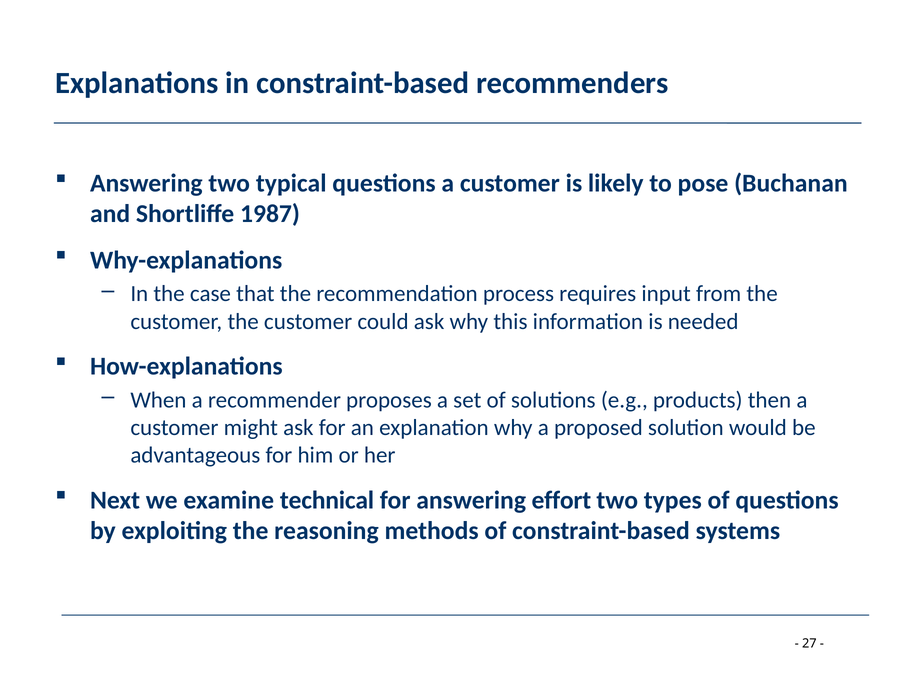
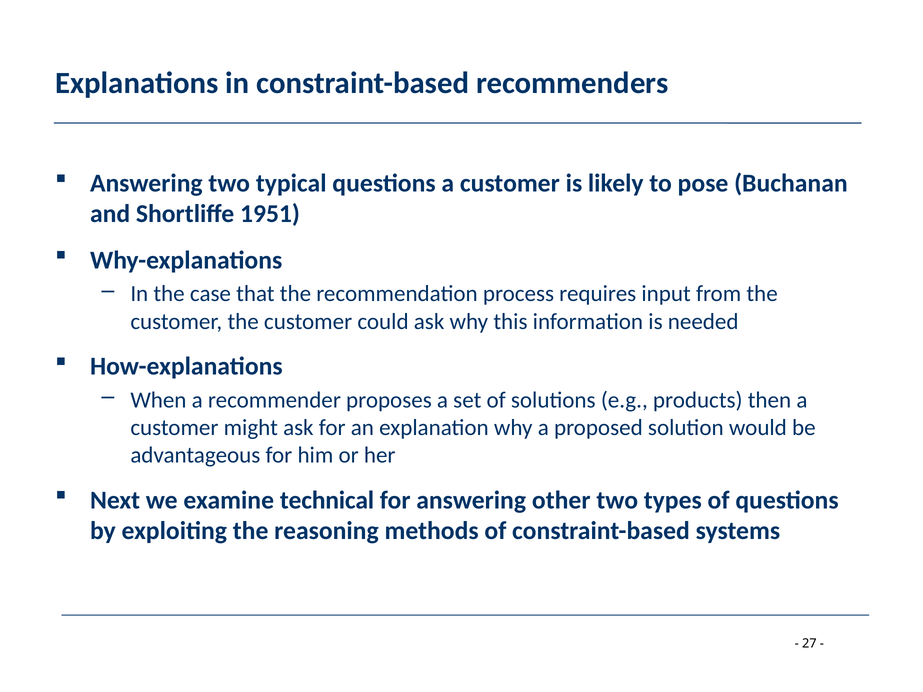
1987: 1987 -> 1951 (270, 214)
effort: effort -> other (561, 500)
